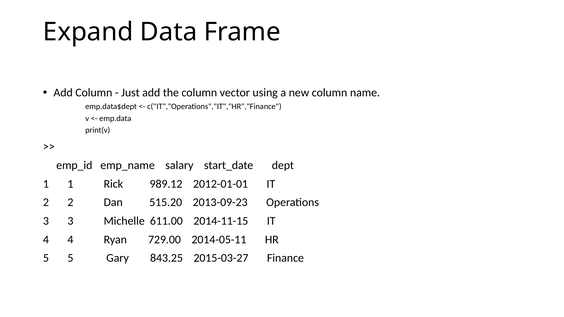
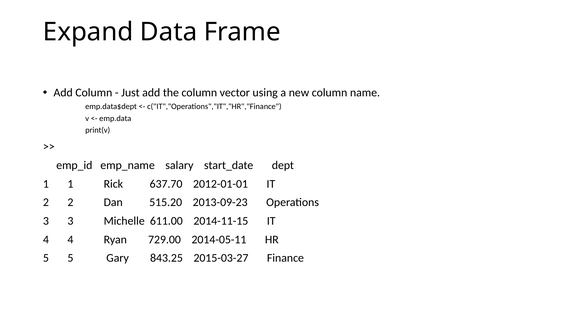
989.12: 989.12 -> 637.70 (166, 184)
